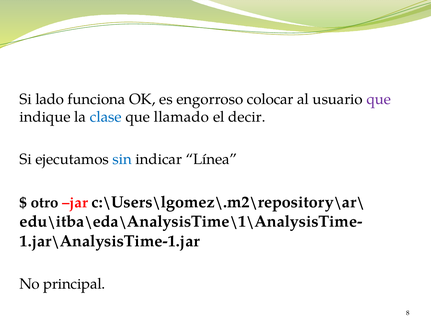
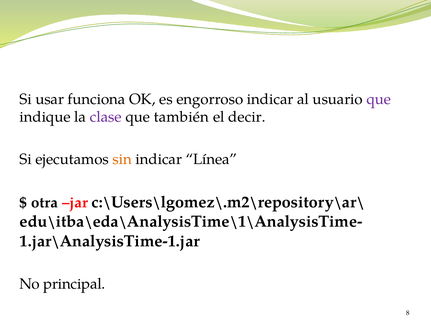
lado: lado -> usar (50, 99)
engorroso colocar: colocar -> indicar (270, 99)
clase colour: blue -> purple (106, 117)
llamado: llamado -> también (181, 117)
sin colour: blue -> orange (122, 159)
otro: otro -> otra (45, 203)
